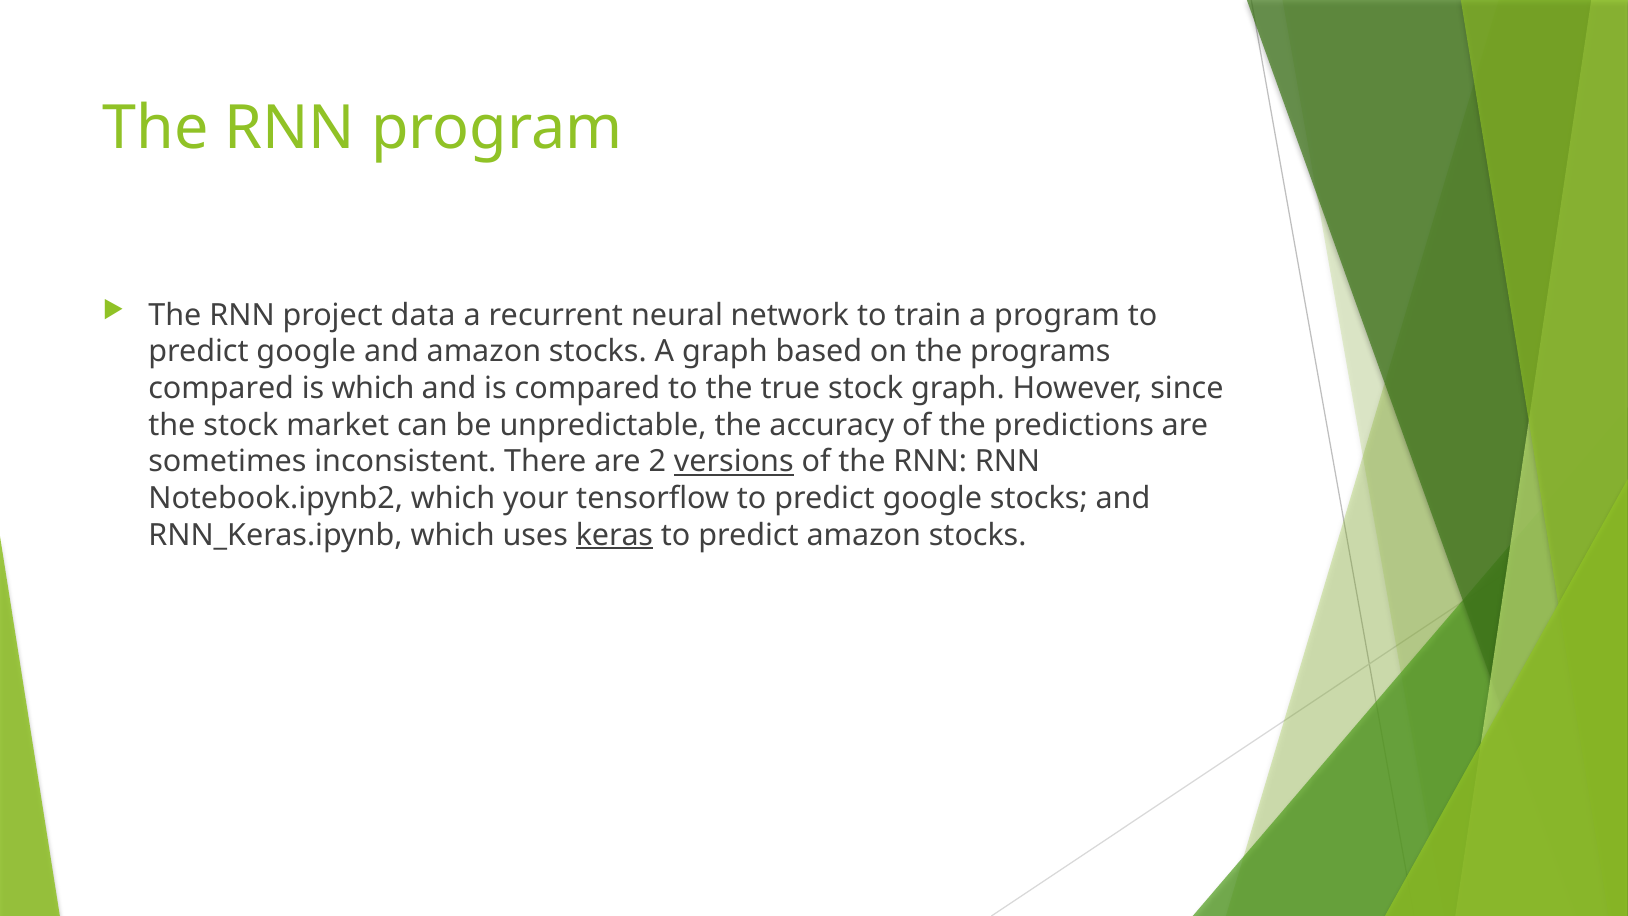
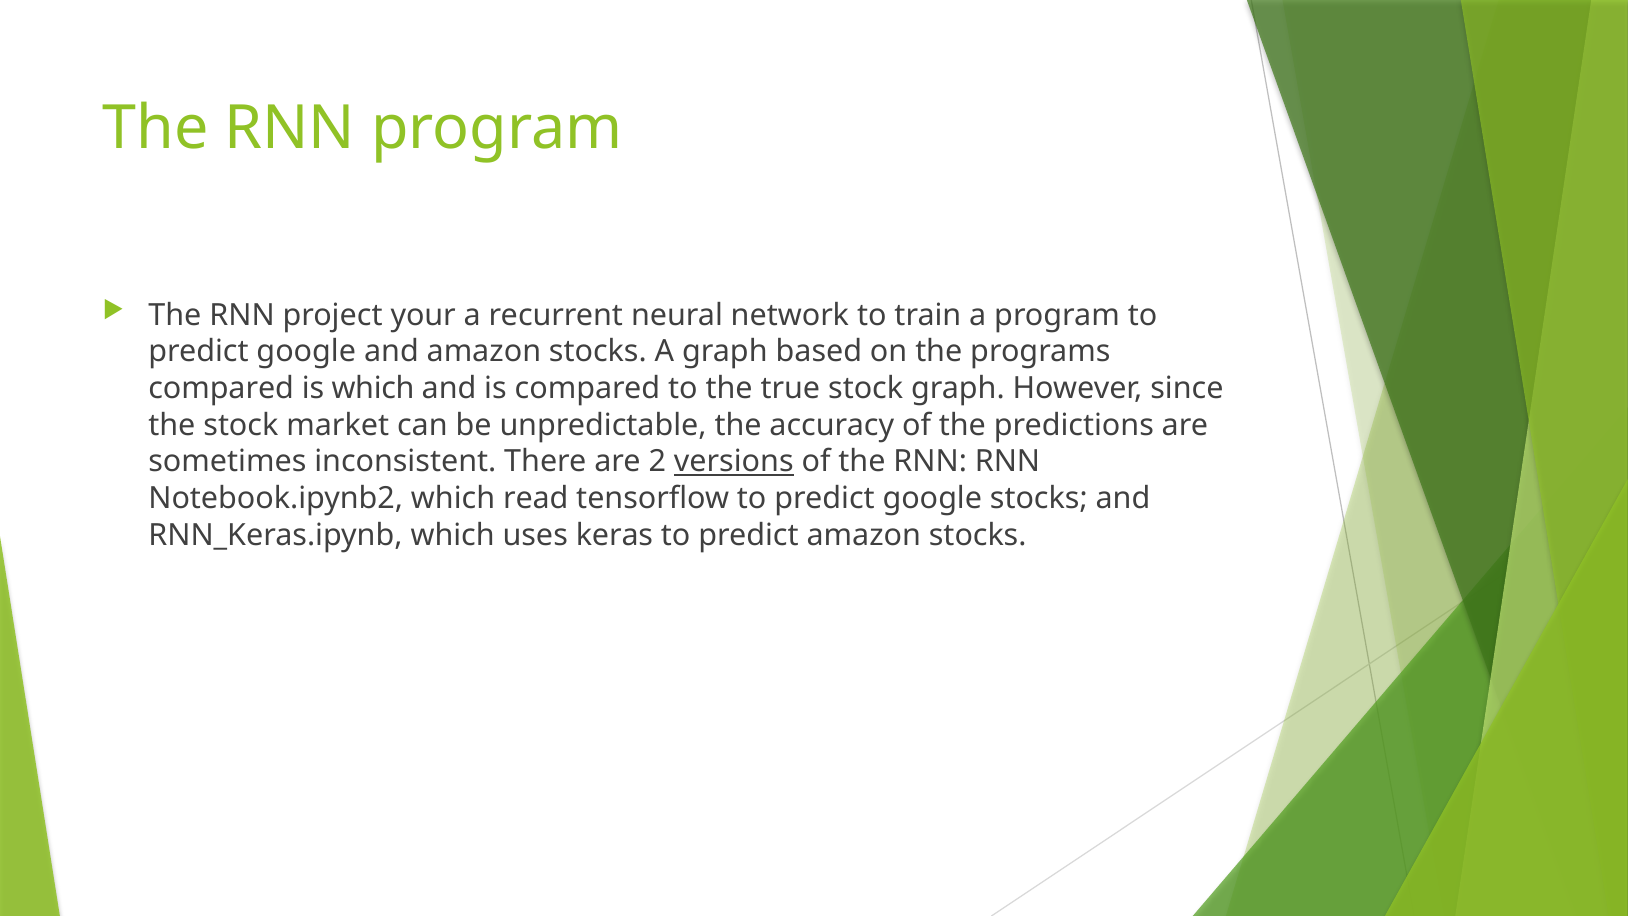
data: data -> your (423, 315)
your: your -> read (536, 498)
keras underline: present -> none (614, 535)
